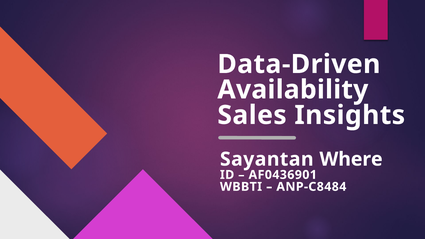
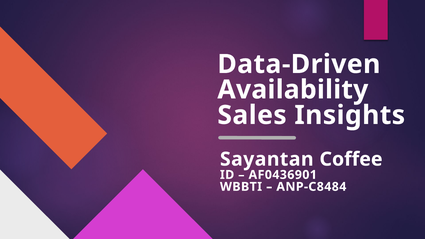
Where: Where -> Coffee (351, 159)
